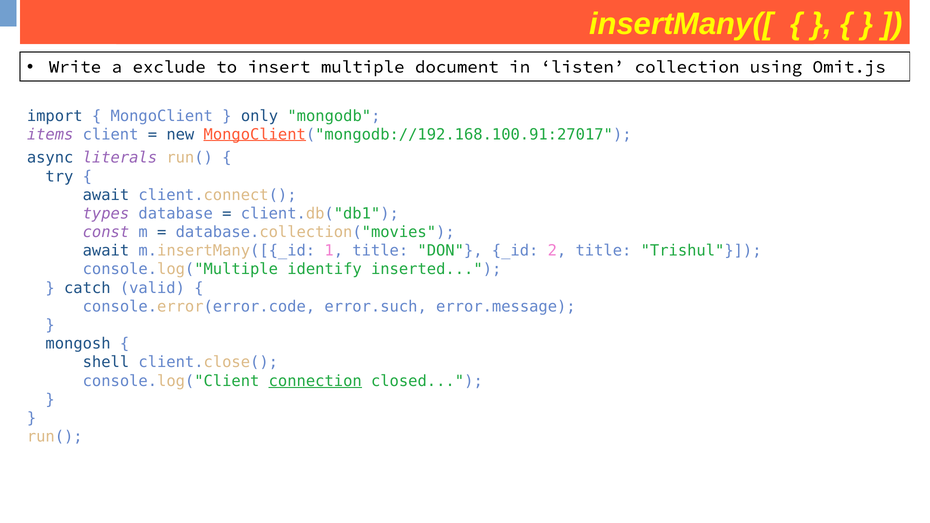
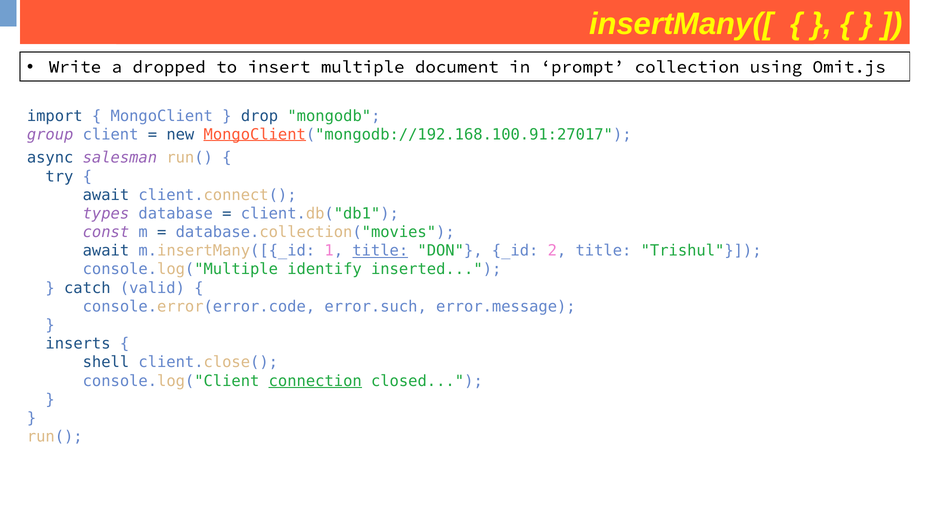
exclude: exclude -> dropped (169, 67)
listen: listen -> prompt (582, 67)
only: only -> drop (260, 116)
items: items -> group (50, 135)
literals: literals -> salesman (120, 158)
title underline: none -> present (380, 251)
mongosh: mongosh -> inserts (78, 344)
